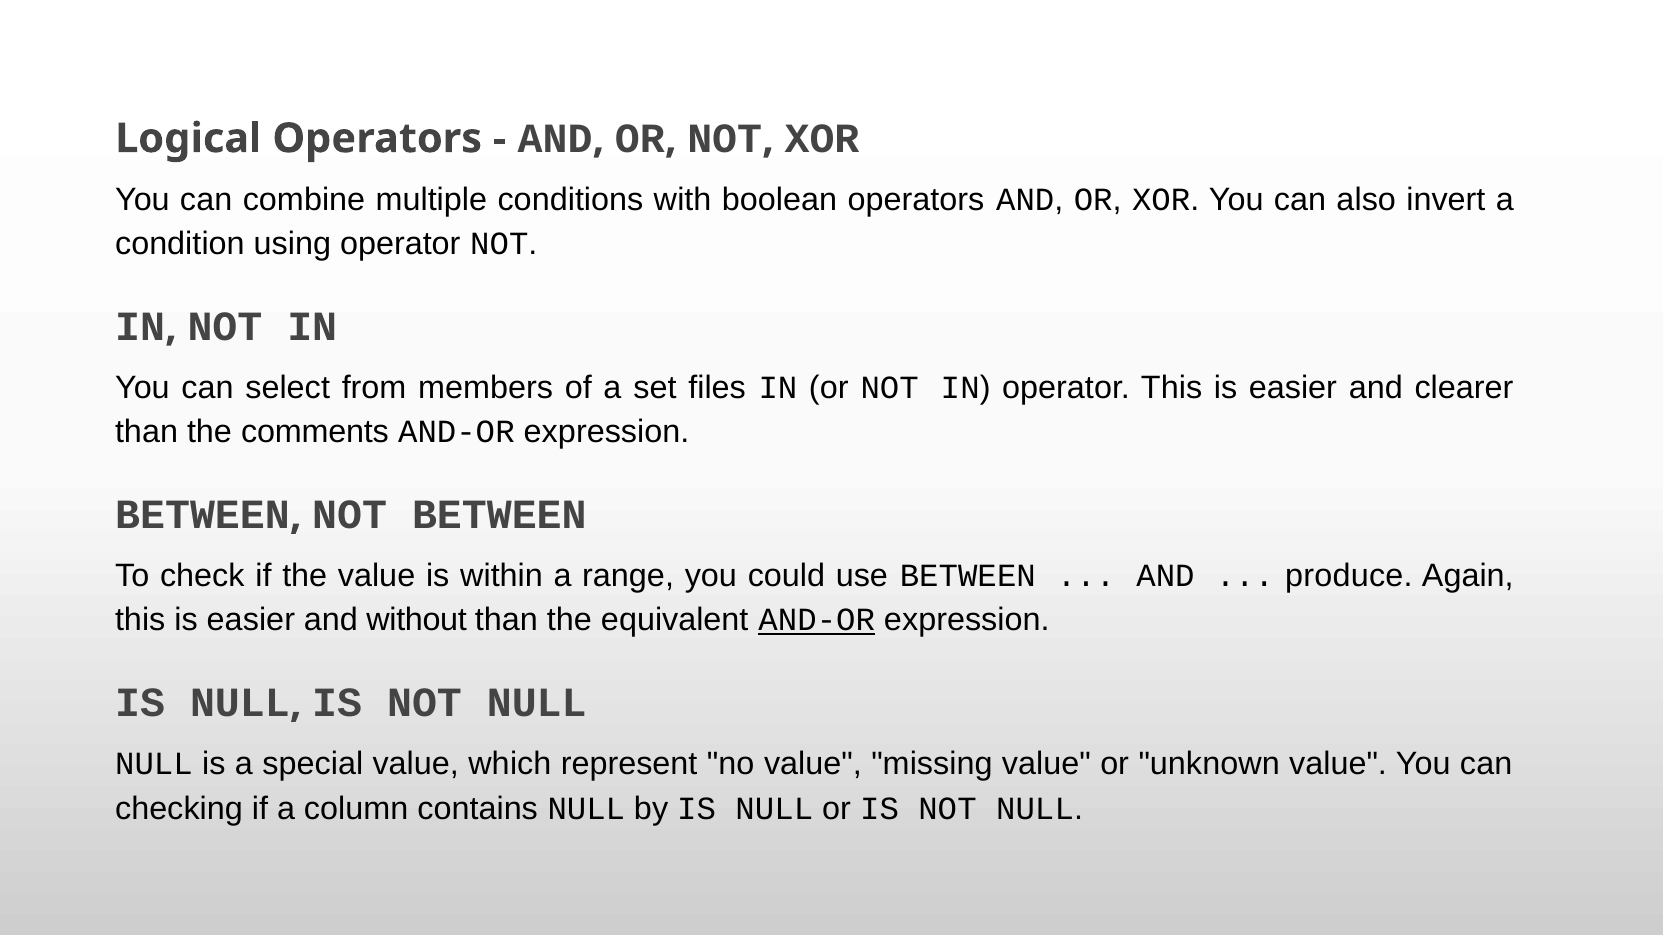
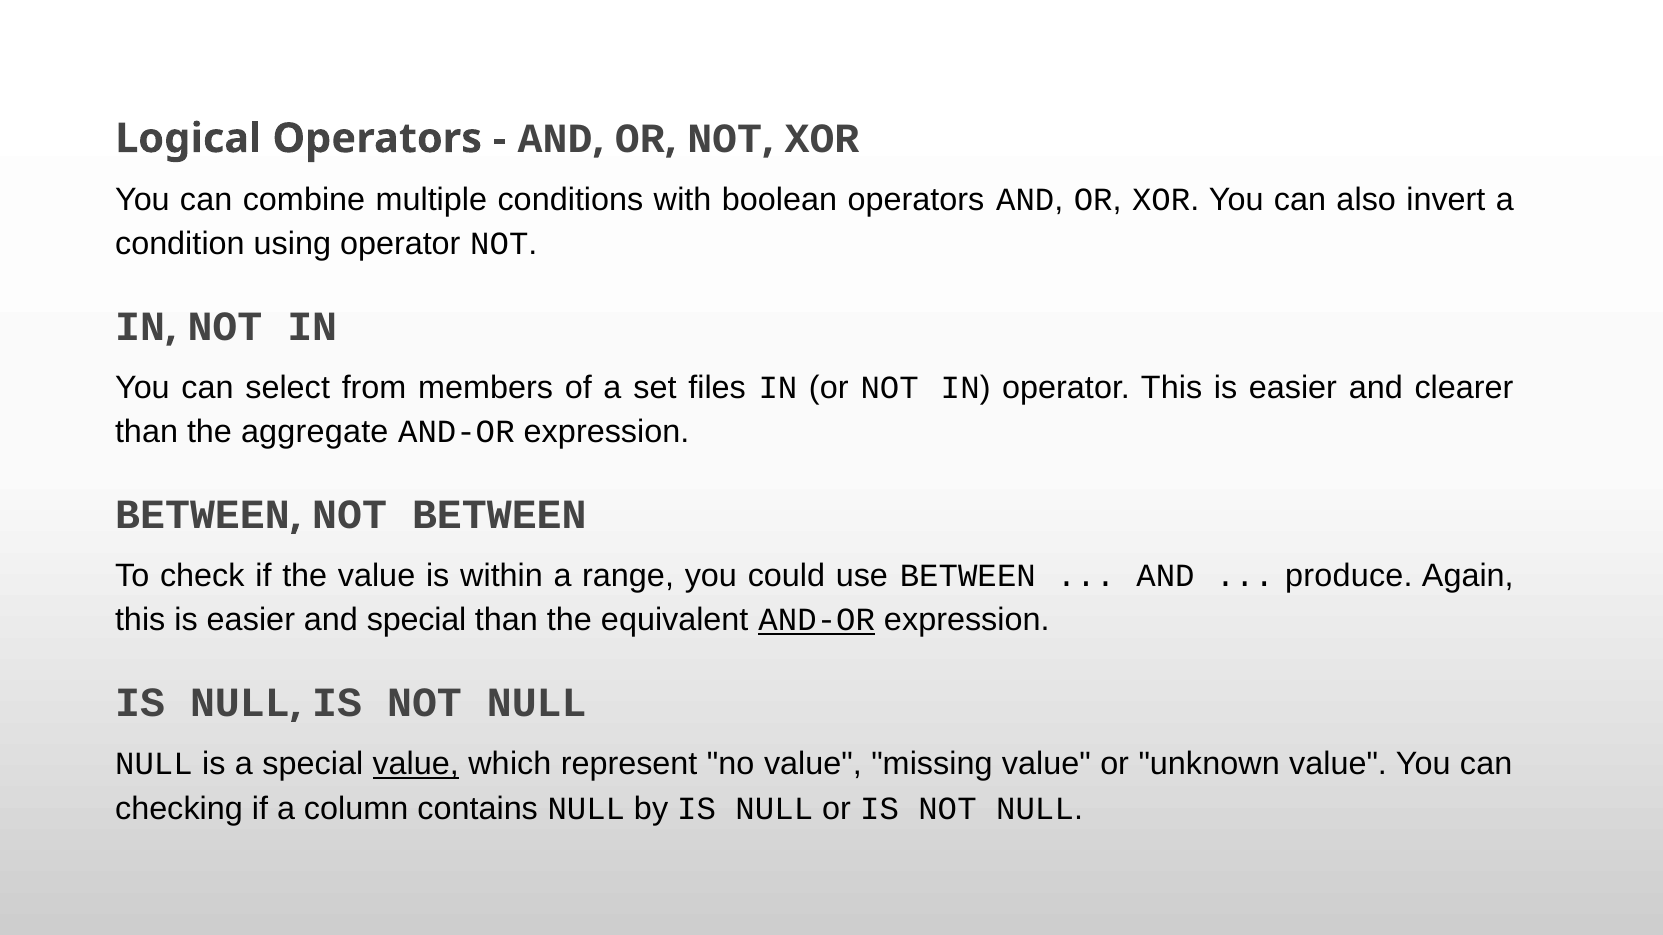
comments: comments -> aggregate (315, 432)
and without: without -> special (417, 621)
value underline: none -> present (416, 764)
